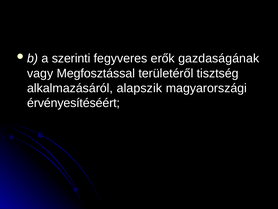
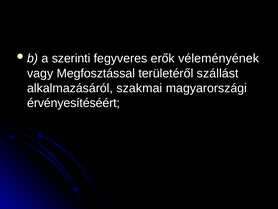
gazdaságának: gazdaságának -> véleményének (219, 58)
tisztség: tisztség -> szállást (218, 73)
alapszik: alapszik -> szakmai (139, 88)
